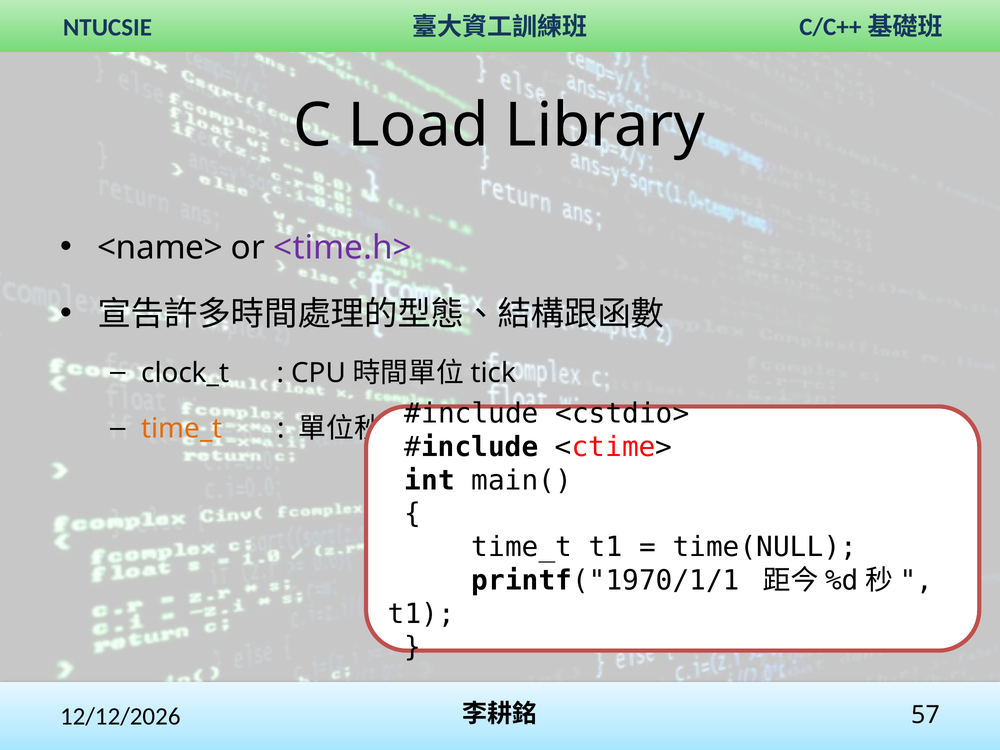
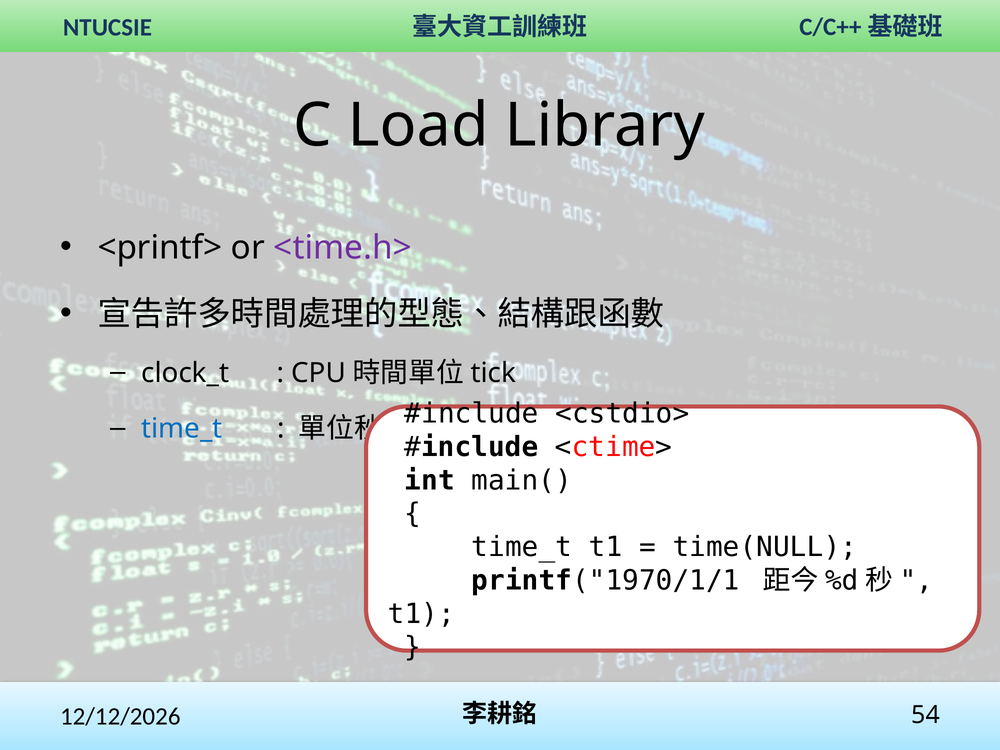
<name>: <name> -> <printf> (160, 248)
time_t colour: orange -> blue (182, 429)
57: 57 -> 54 (926, 715)
